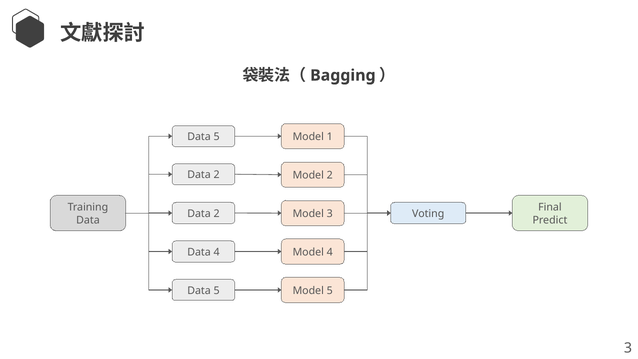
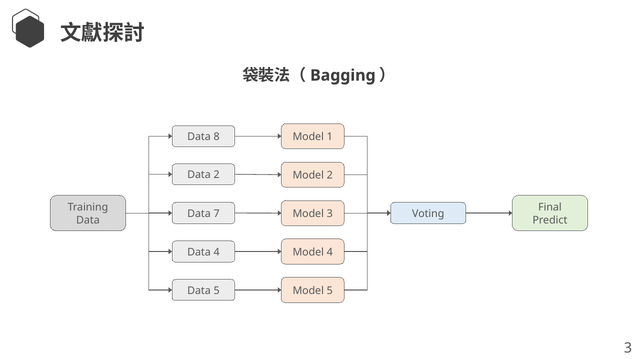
5: 5 -> 8 (217, 137)
2: 2 -> 7 (217, 214)
